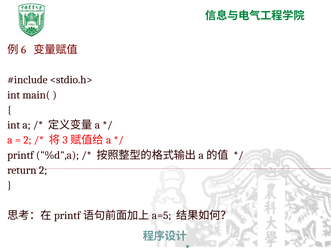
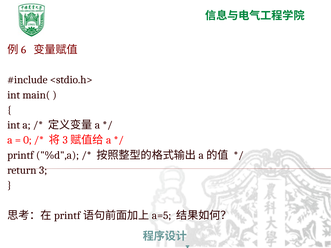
2: 2 -> 0 (27, 140)
return 2: 2 -> 3 (43, 170)
